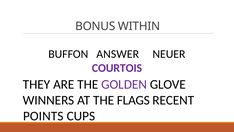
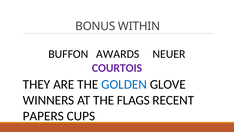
ANSWER: ANSWER -> AWARDS (118, 54)
GOLDEN colour: purple -> blue (124, 84)
POINTS: POINTS -> PAPERS (43, 116)
